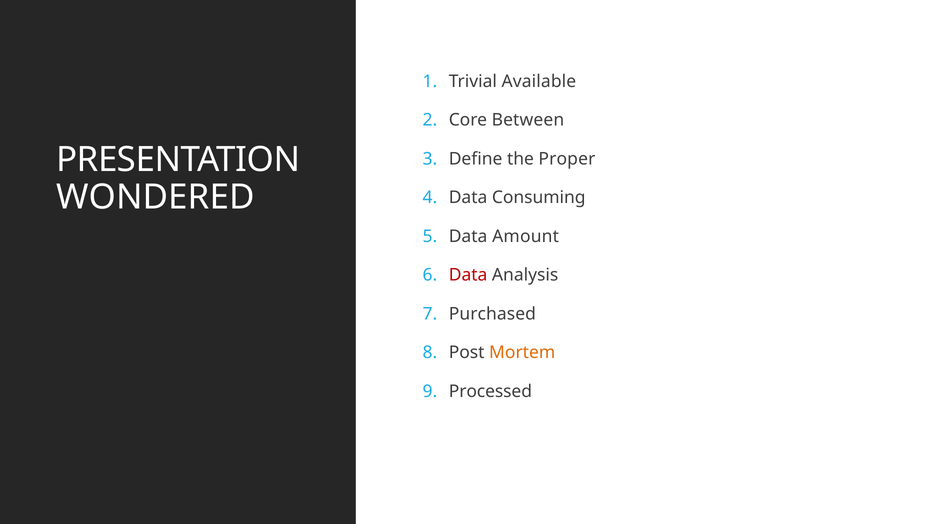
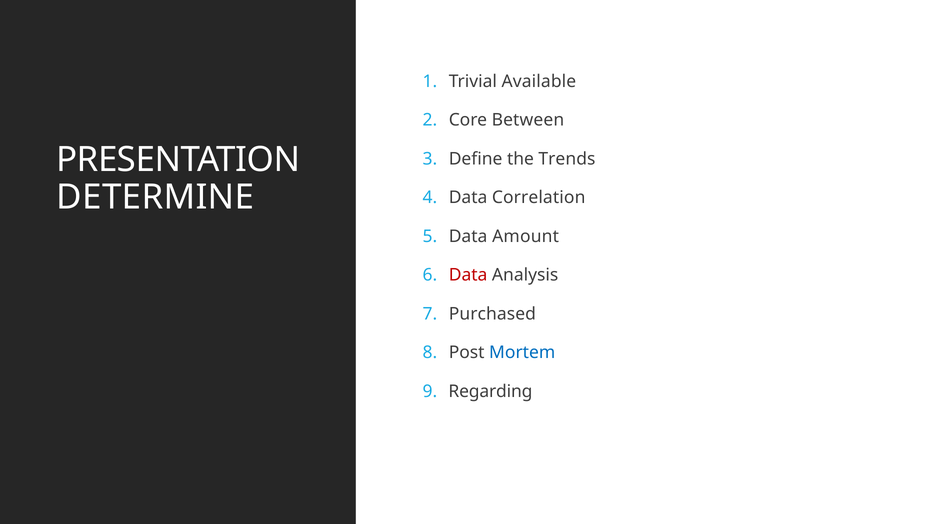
Proper: Proper -> Trends (567, 159)
WONDERED: WONDERED -> DETERMINE (155, 198)
Consuming: Consuming -> Correlation (539, 198)
Mortem colour: orange -> blue (522, 353)
Processed: Processed -> Regarding (490, 392)
